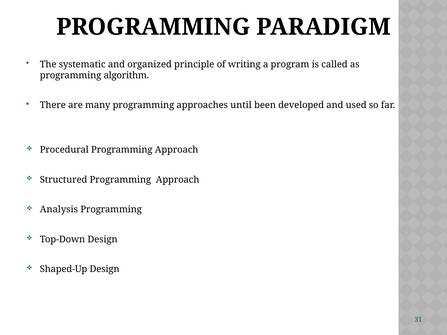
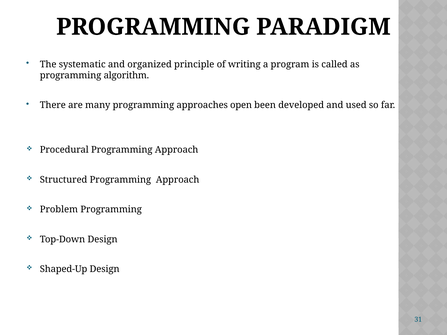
until: until -> open (241, 105)
Analysis: Analysis -> Problem (59, 210)
